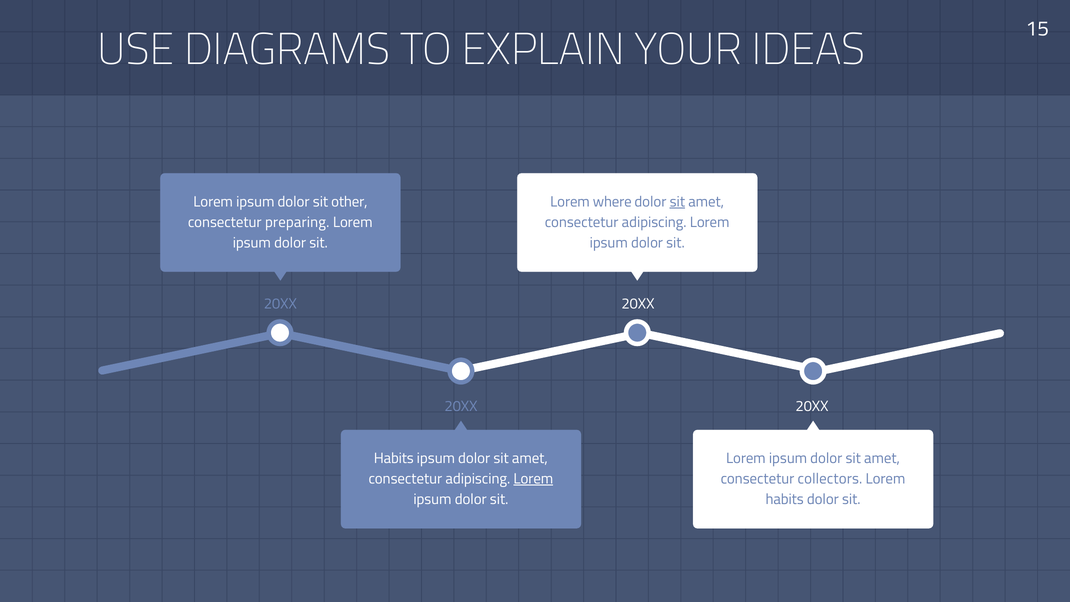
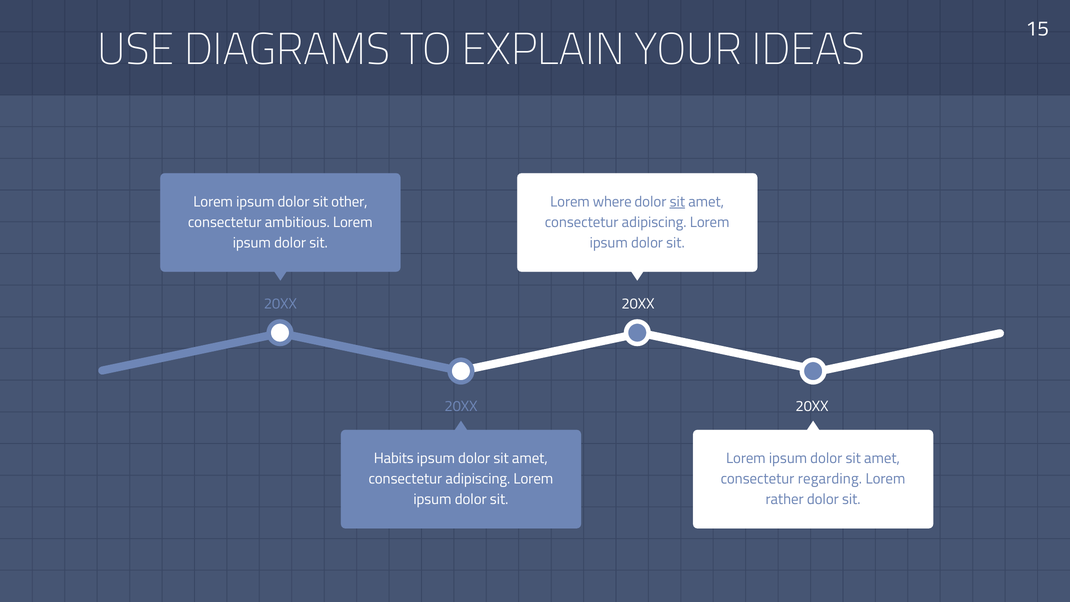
preparing: preparing -> ambitious (297, 222)
Lorem underline: present -> none (533, 479)
collectors: collectors -> regarding (830, 479)
habits: habits -> rather (785, 499)
